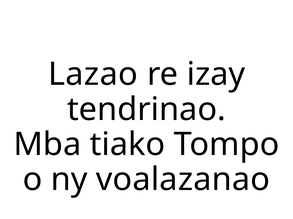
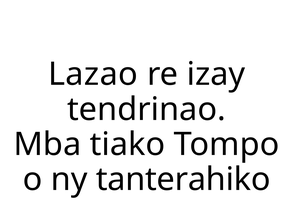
voalazanao: voalazanao -> tanterahiko (183, 180)
